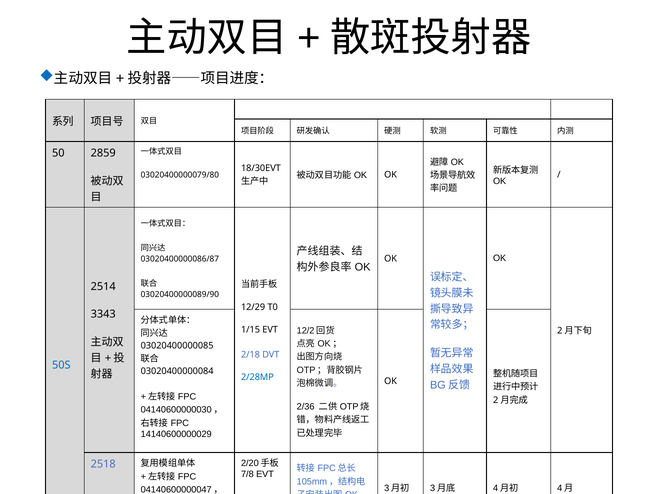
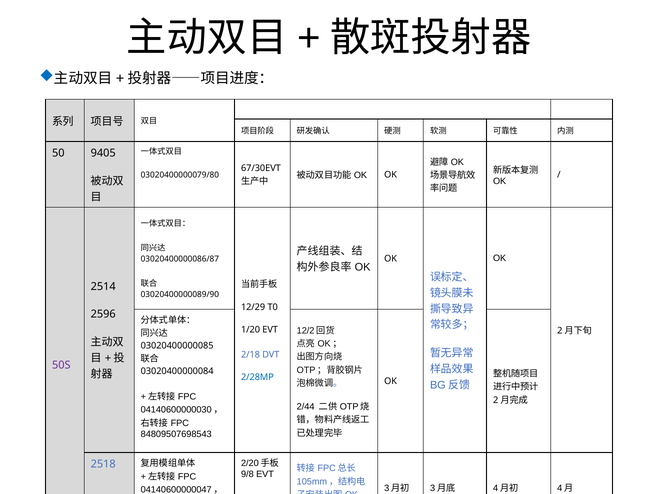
2859: 2859 -> 9405 (103, 153)
18/30EVT: 18/30EVT -> 67/30EVT (261, 168)
3343: 3343 -> 2596 (103, 314)
1/15: 1/15 -> 1/20 (251, 329)
50S colour: blue -> purple (61, 365)
2/36: 2/36 -> 2/44 (306, 406)
14140600000029: 14140600000029 -> 84809507698543 (176, 434)
7/8: 7/8 -> 9/8 (247, 474)
